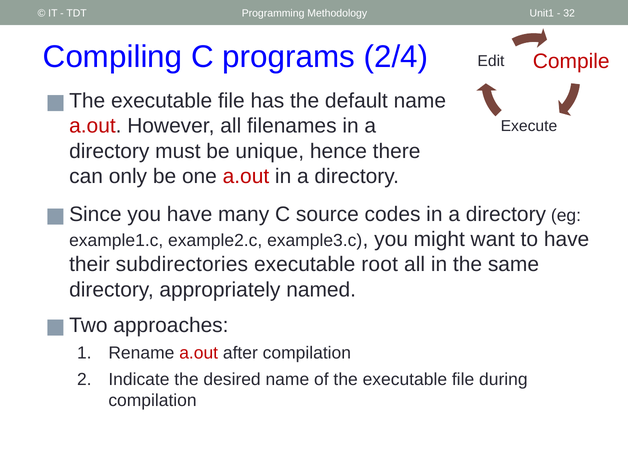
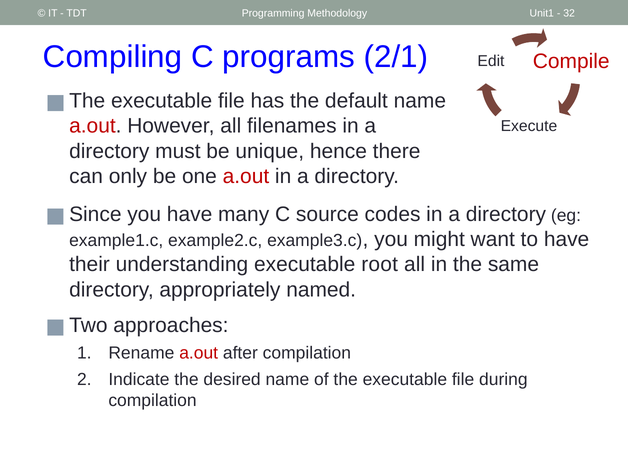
2/4: 2/4 -> 2/1 (396, 57)
subdirectories: subdirectories -> understanding (182, 265)
